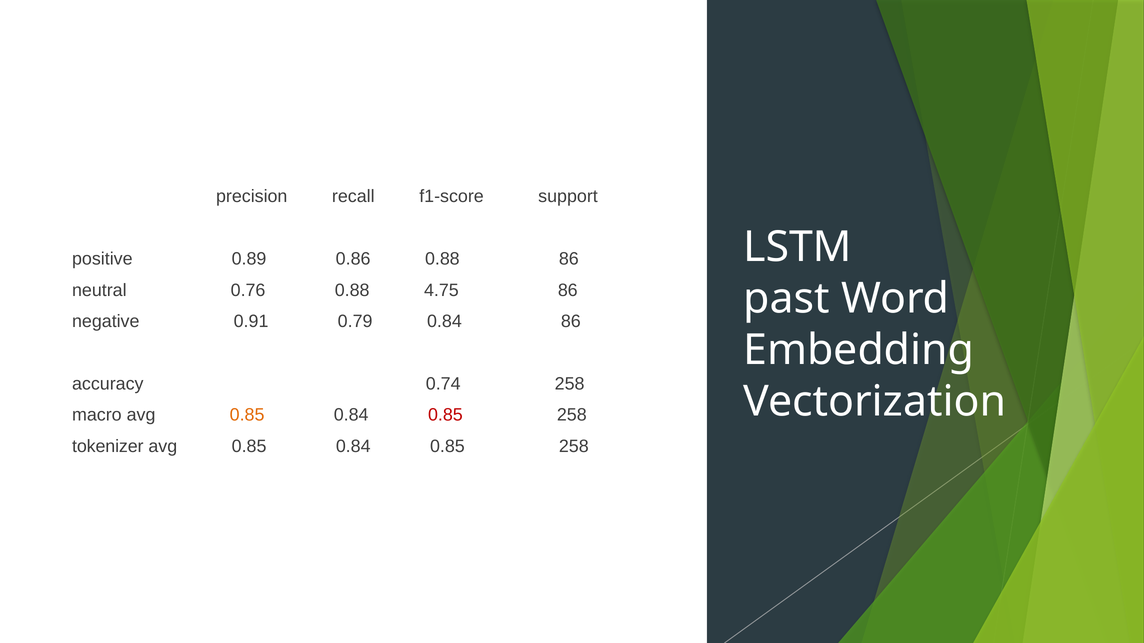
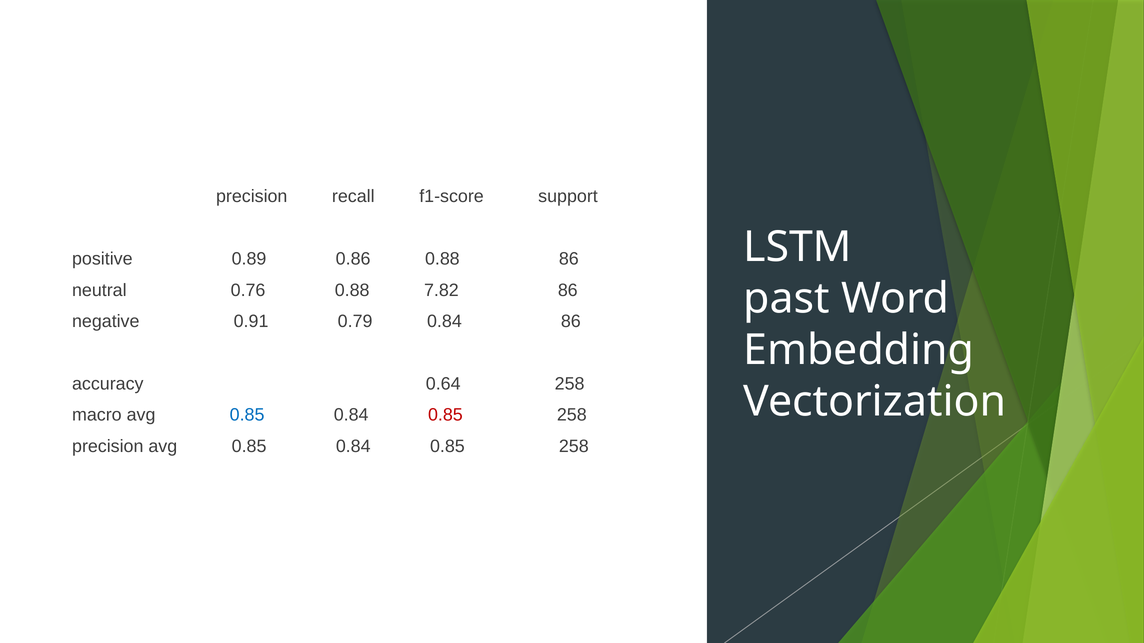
4.75: 4.75 -> 7.82 (441, 290)
0.74: 0.74 -> 0.64 (443, 384)
0.85 colour: orange -> blue (247, 415)
tokenizer: tokenizer -> precision (108, 447)
